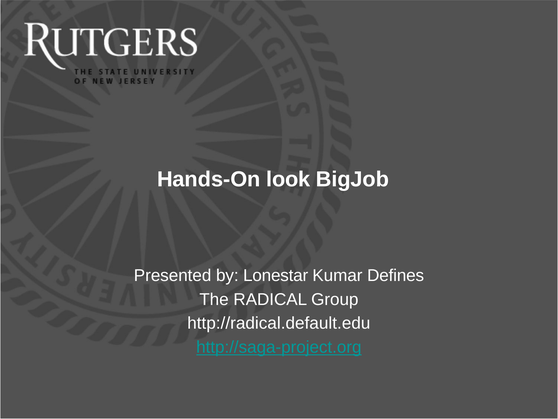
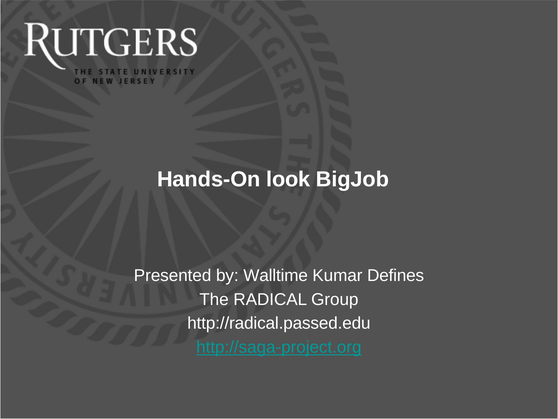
Lonestar: Lonestar -> Walltime (276, 275)
http://radical.default.edu: http://radical.default.edu -> http://radical.passed.edu (279, 323)
